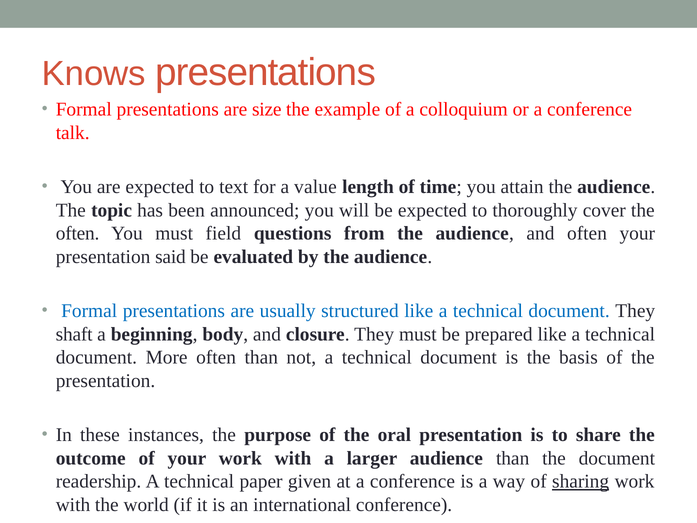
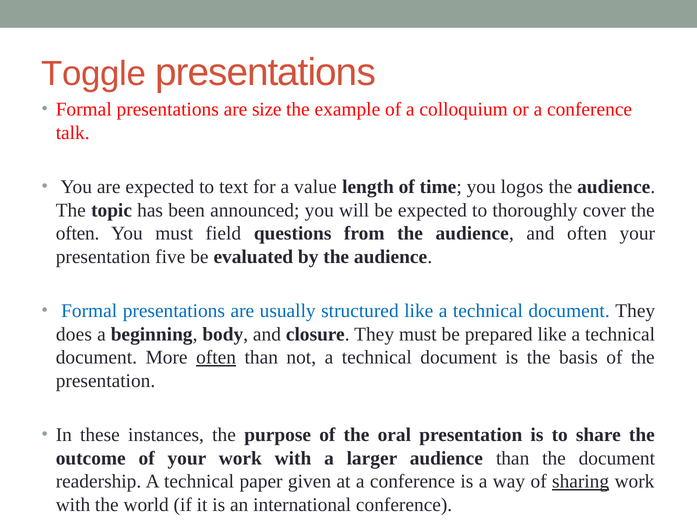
Knows: Knows -> Toggle (94, 74)
attain: attain -> logos (522, 187)
said: said -> five (170, 257)
shaft: shaft -> does (74, 334)
often underline: none -> present (216, 357)
